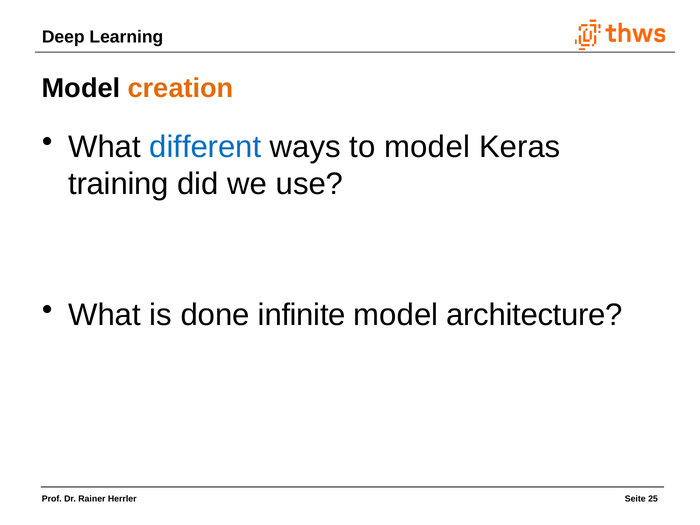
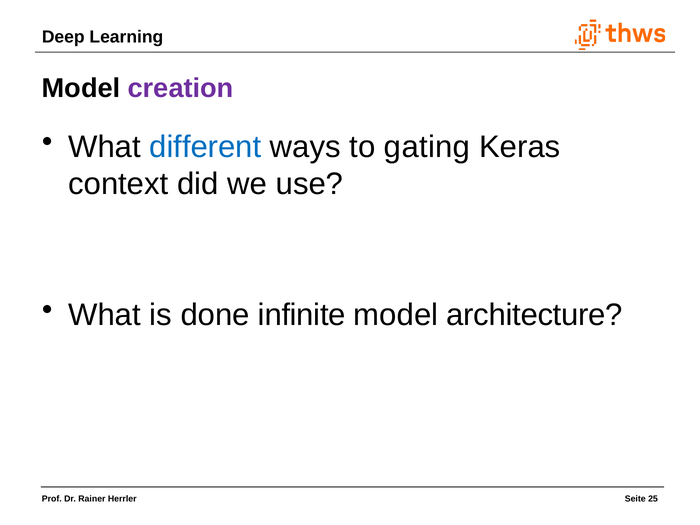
creation colour: orange -> purple (181, 88)
to model: model -> gating (427, 147)
training: training -> context (118, 184)
